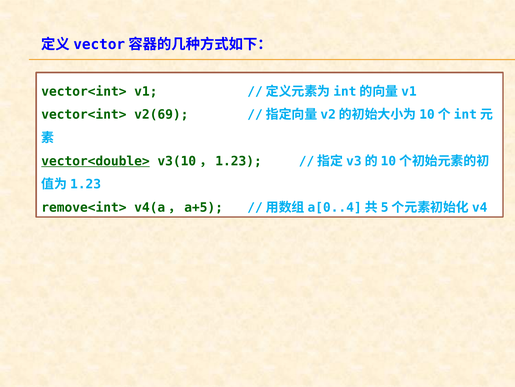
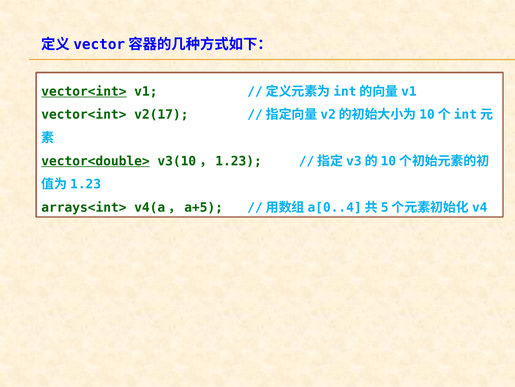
vector<int> underline: none -> present (84, 91)
v2(69: v2(69 -> v2(17 (161, 114)
remove<int>: remove<int> -> arrays<int> (84, 207)
